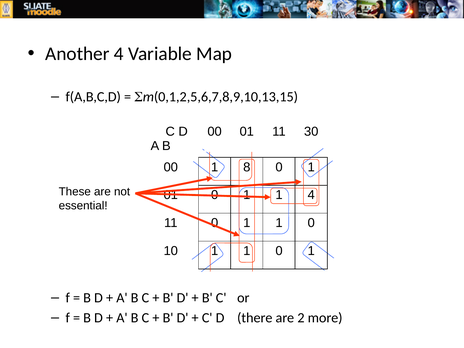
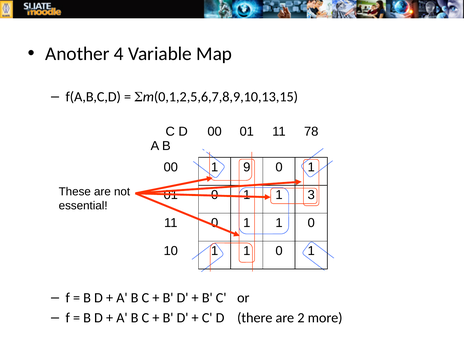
30: 30 -> 78 (311, 132)
8: 8 -> 9 (247, 167)
4: 4 -> 3 (311, 195)
